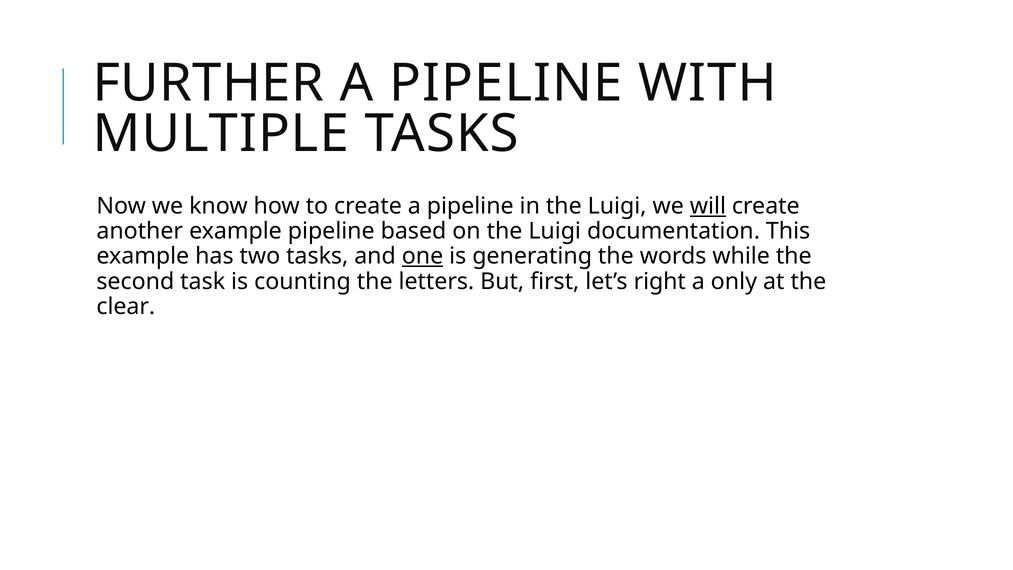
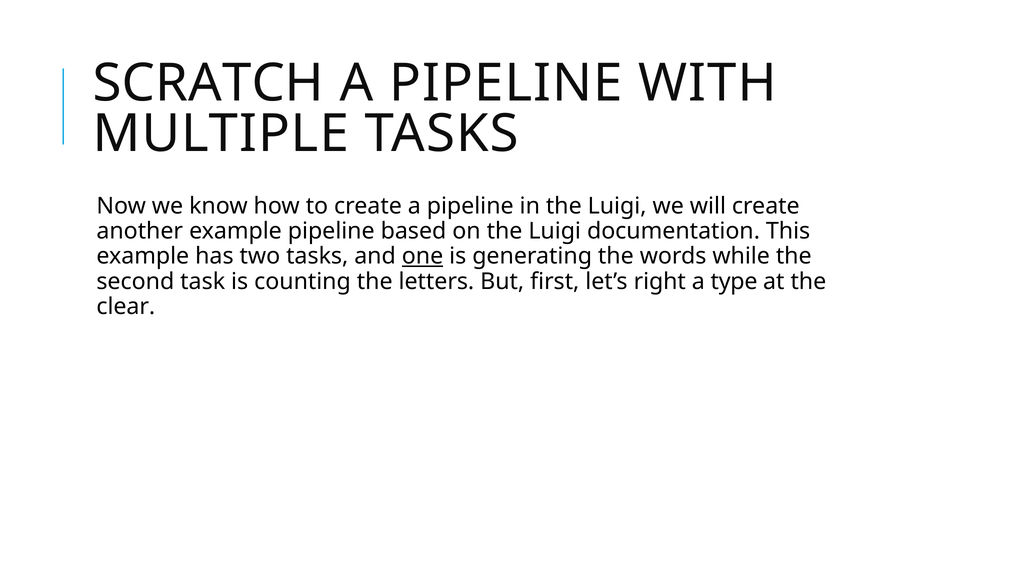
FURTHER: FURTHER -> SCRATCH (208, 83)
will underline: present -> none (708, 206)
only: only -> type (734, 281)
